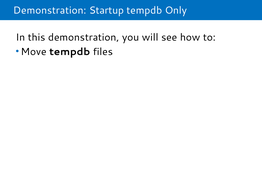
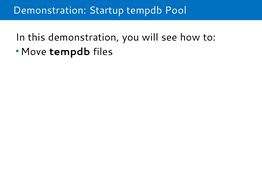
Only: Only -> Pool (176, 10)
